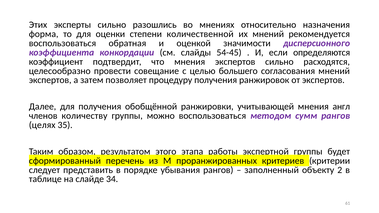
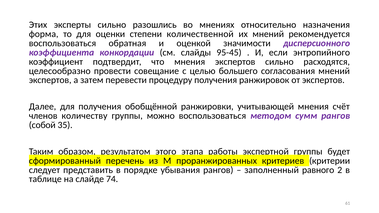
54-45: 54-45 -> 95-45 (229, 53)
определяются: определяются -> энтропийного (322, 53)
позволяет: позволяет -> перевести (126, 80)
англ: англ -> счёт (341, 107)
целях: целях -> собой (42, 125)
объекту: объекту -> равного (318, 170)
34: 34 -> 74 (112, 179)
